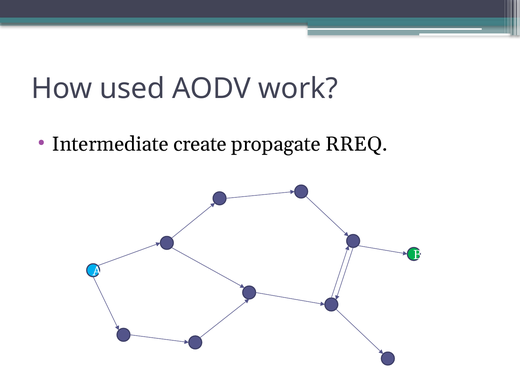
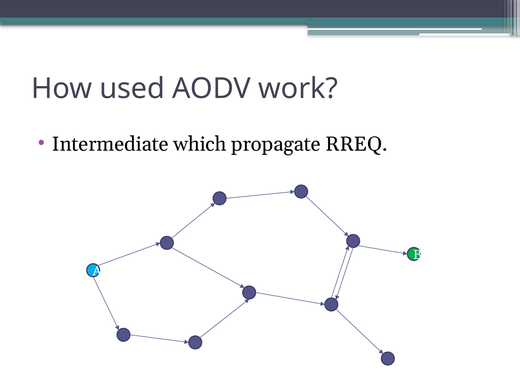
create: create -> which (200, 144)
